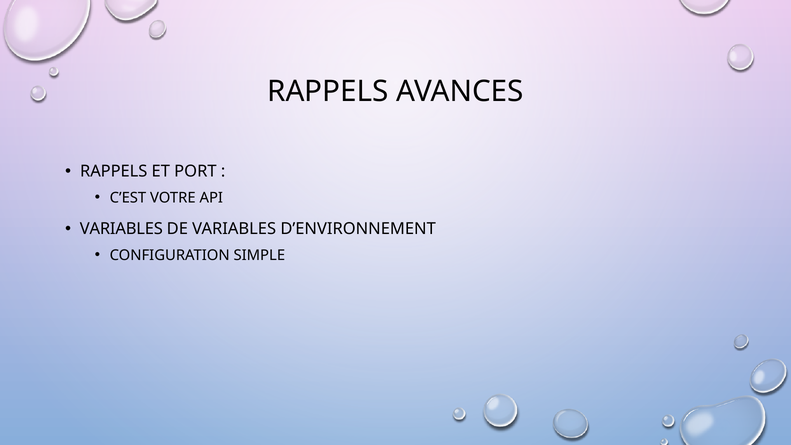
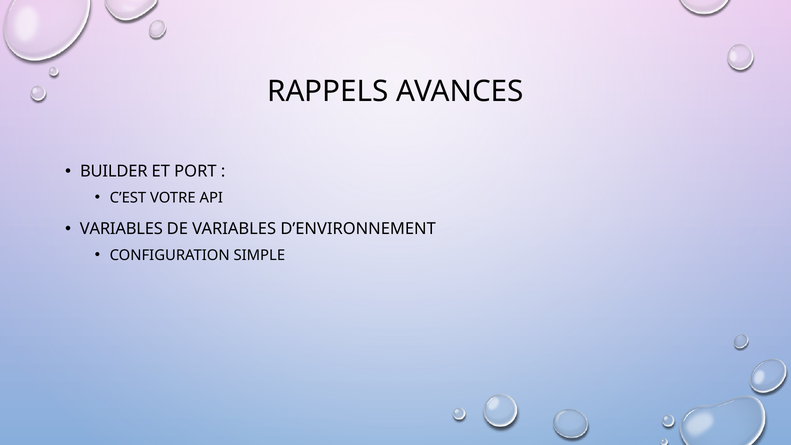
RAPPELS: RAPPELS -> BUILDER (114, 172)
